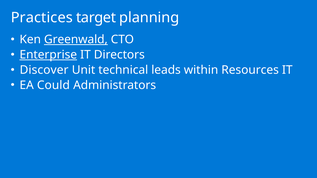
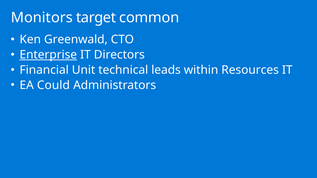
Practices: Practices -> Monitors (42, 18)
planning: planning -> common (149, 18)
Greenwald underline: present -> none (76, 40)
Discover: Discover -> Financial (44, 70)
